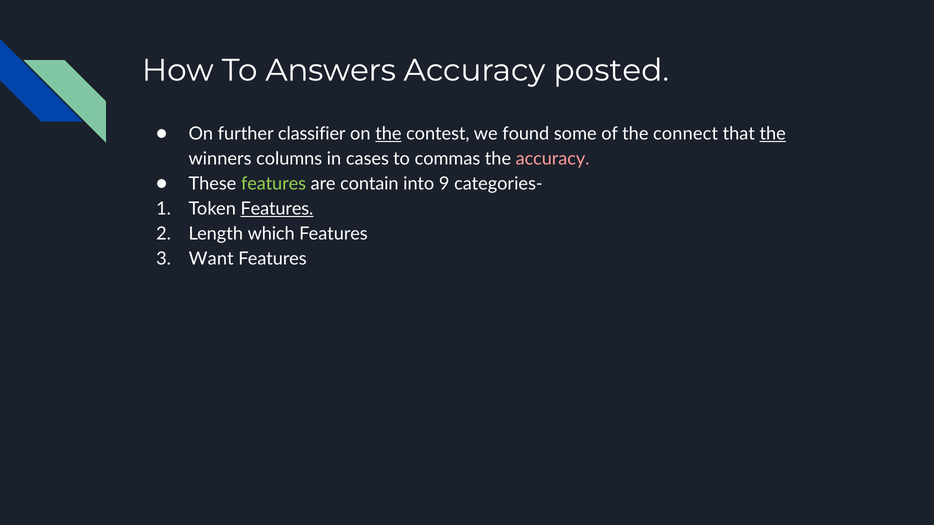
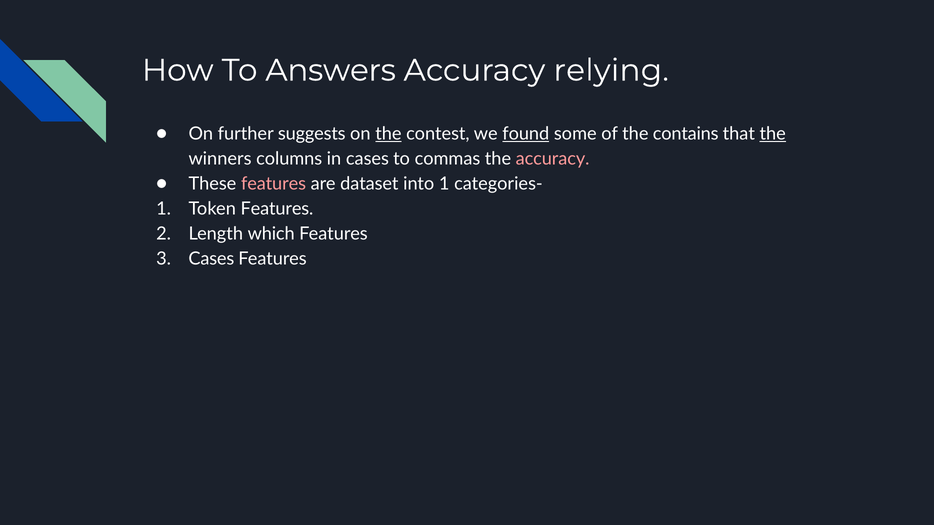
posted: posted -> relying (611, 70)
classifier: classifier -> suggests (312, 134)
found underline: none -> present (526, 134)
connect: connect -> contains (686, 134)
features colour: light green -> pink (274, 184)
contain: contain -> dataset (369, 184)
into 9: 9 -> 1 (444, 184)
Features underline: present -> none (277, 209)
3 Want: Want -> Cases (211, 259)
